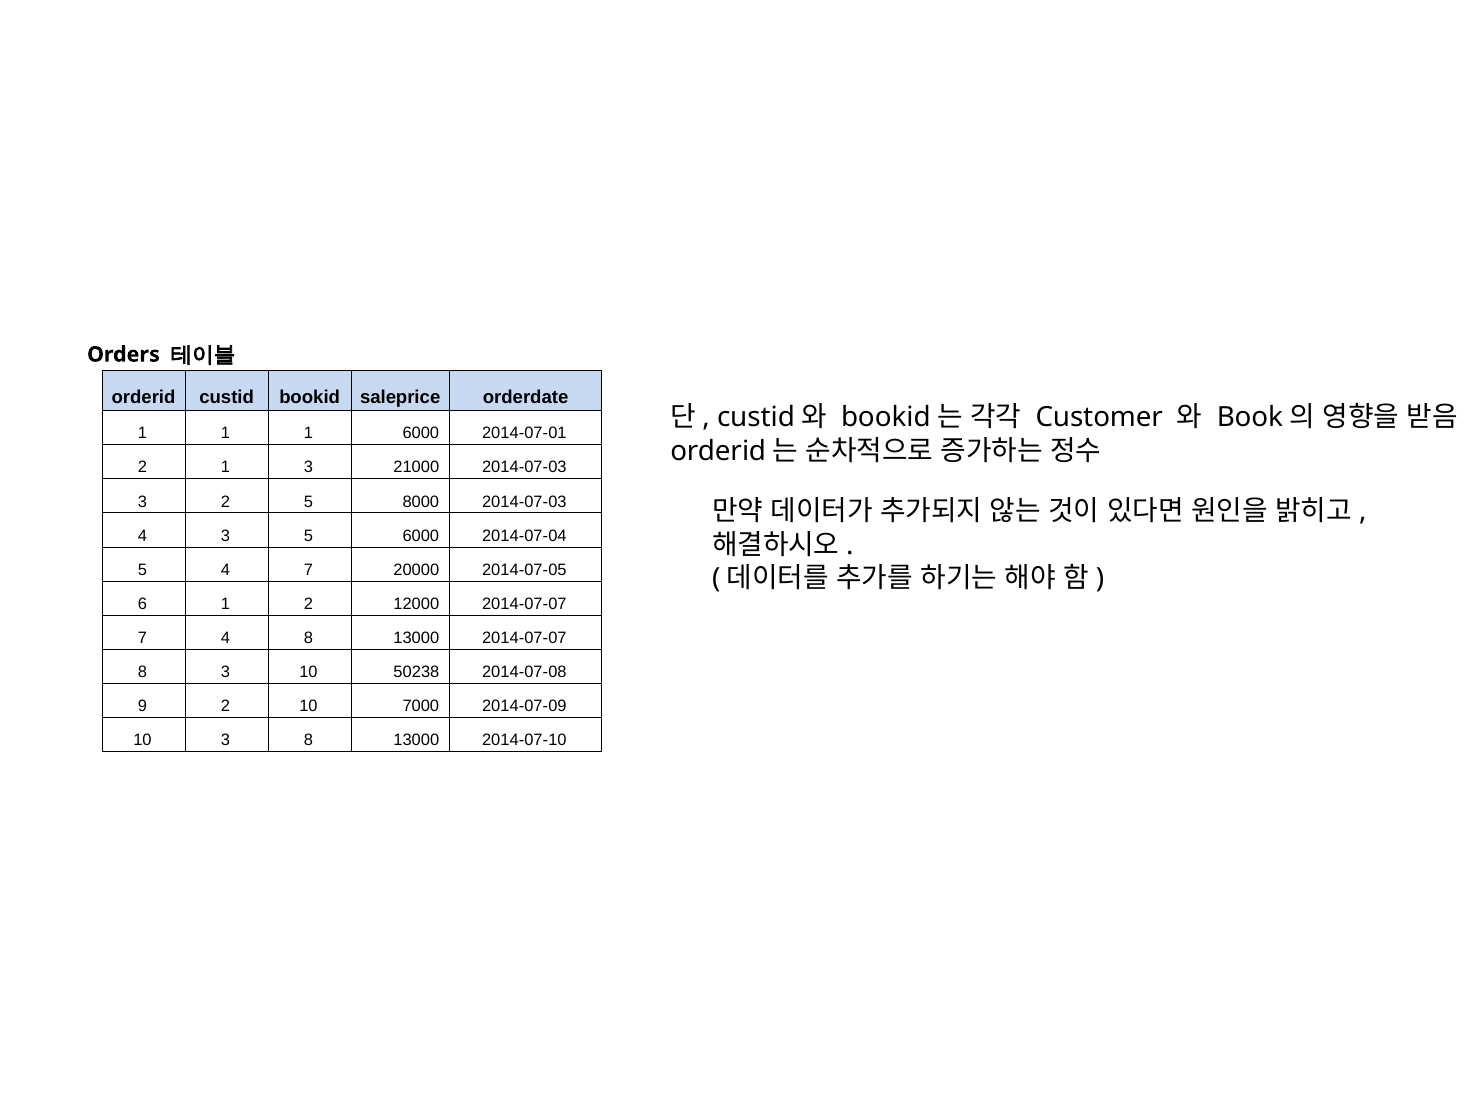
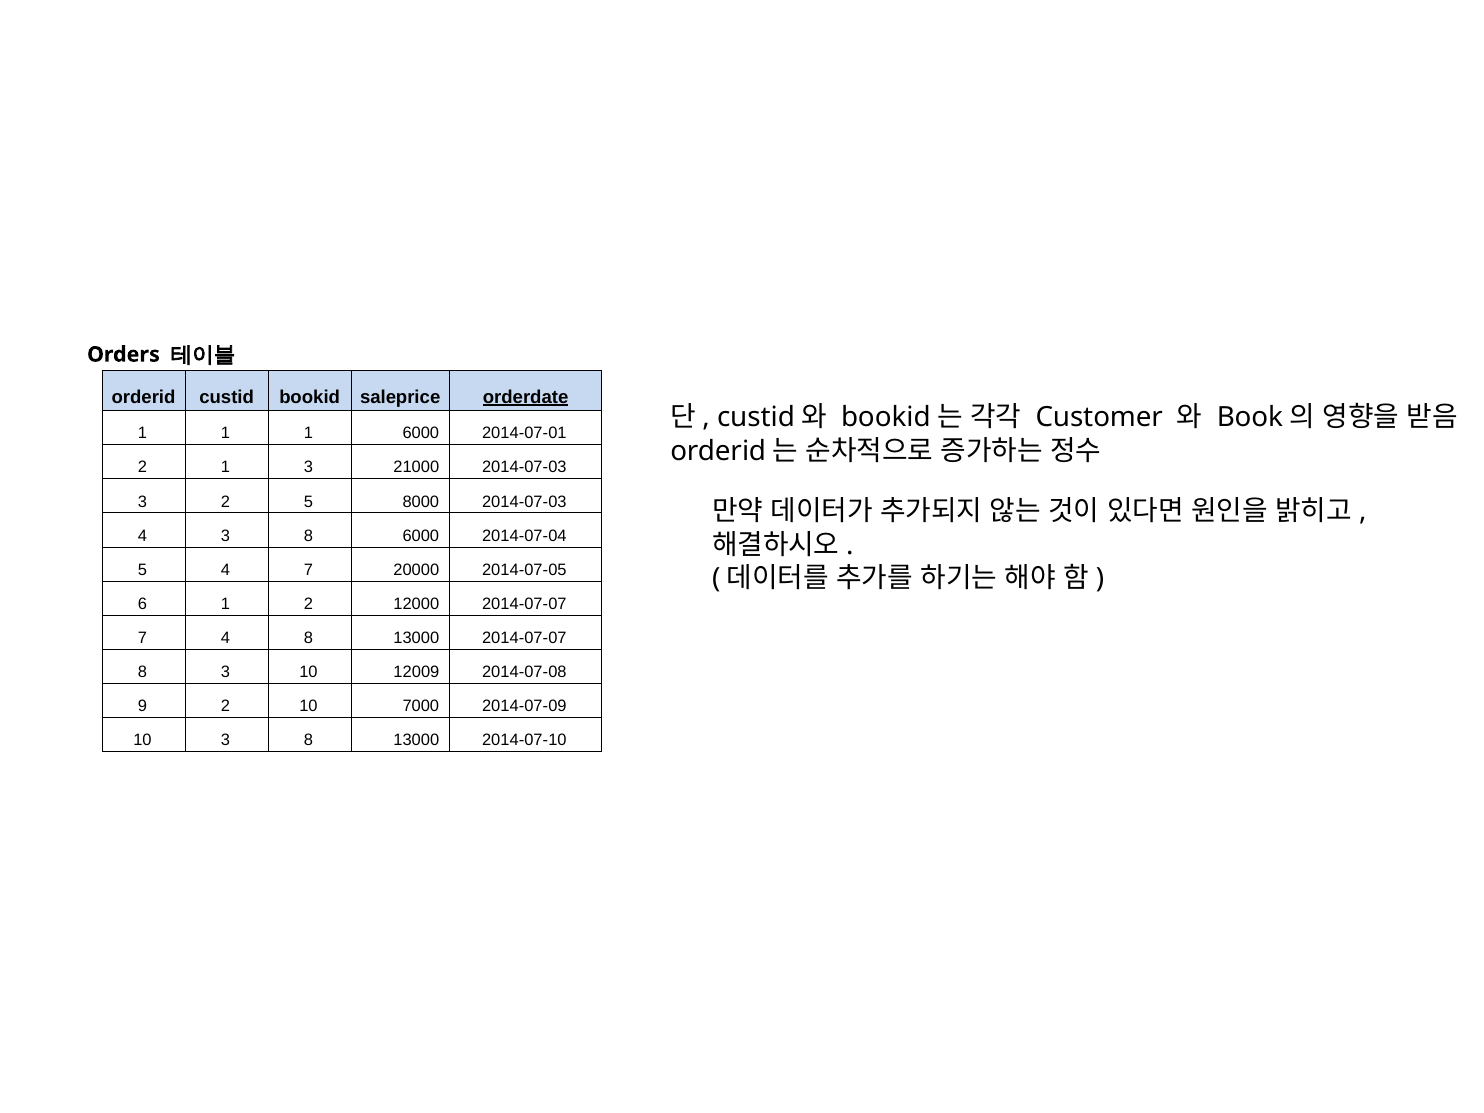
orderdate underline: none -> present (526, 397)
4 3 5: 5 -> 8 (308, 536)
50238: 50238 -> 12009 (416, 672)
